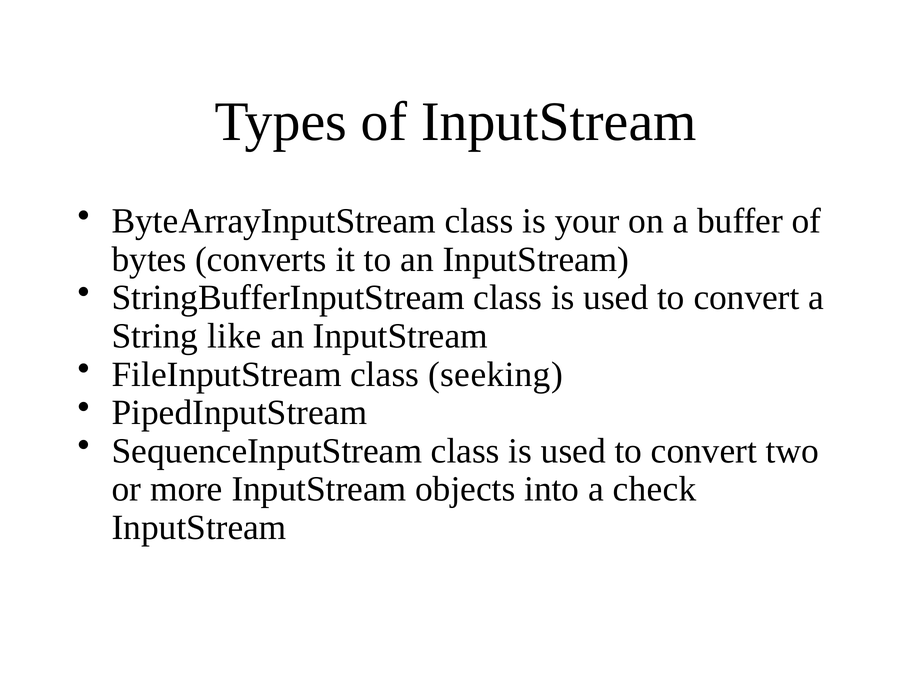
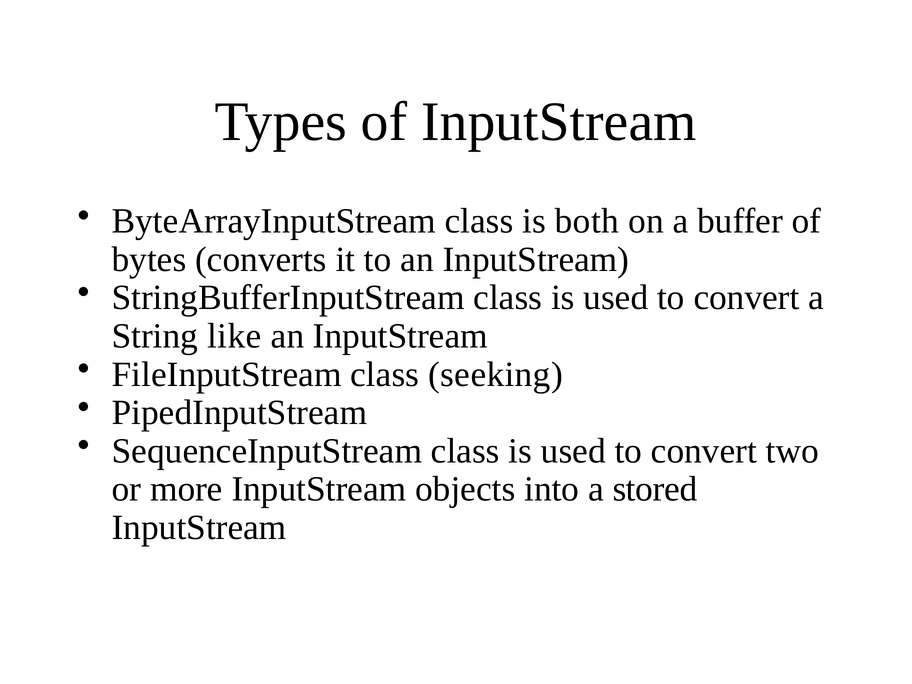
your: your -> both (587, 221)
check: check -> stored (655, 489)
